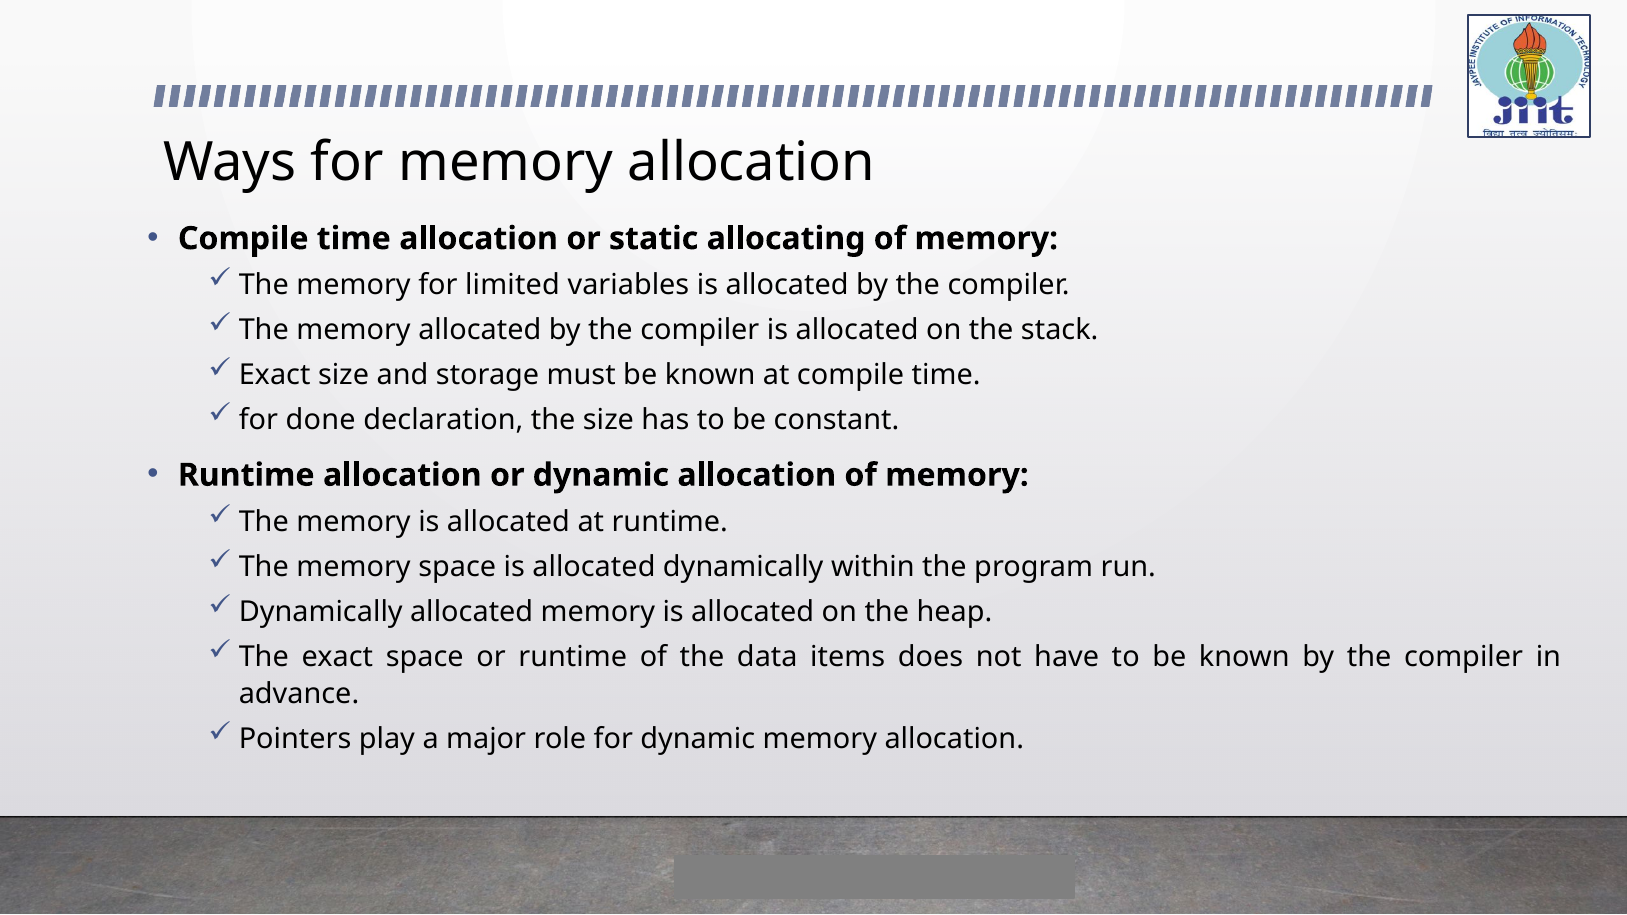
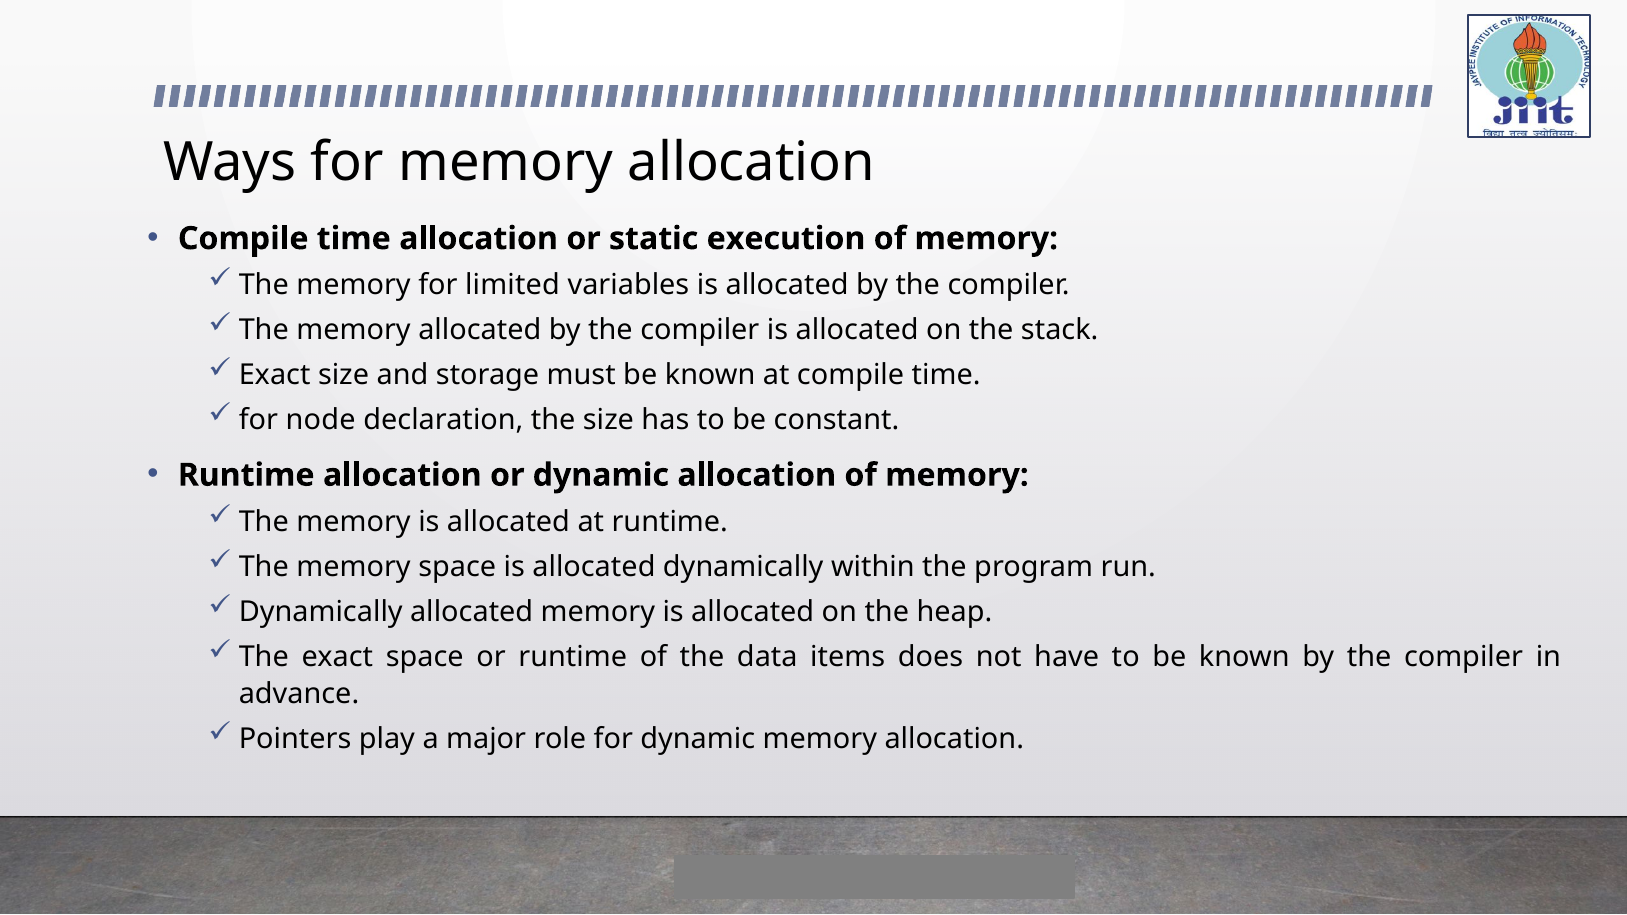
allocating: allocating -> execution (786, 239)
done: done -> node (321, 420)
